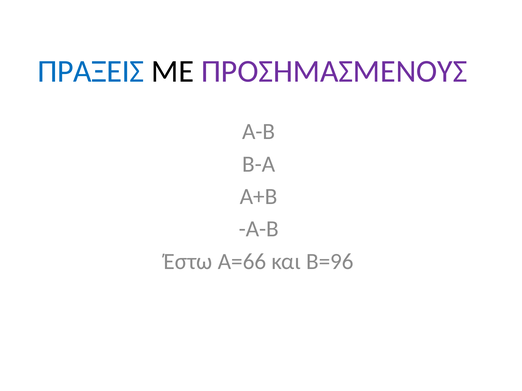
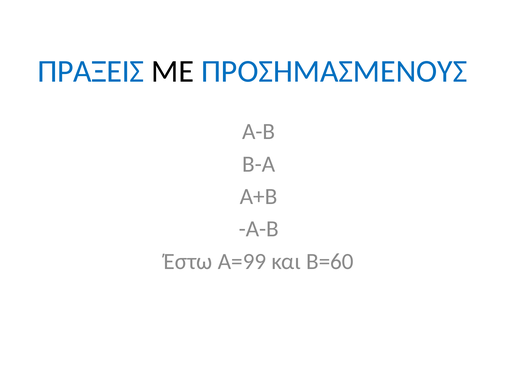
ΠΡΟΣΗΜΑΣΜΕΝΟΥΣ colour: purple -> blue (334, 71)
Α=66: Α=66 -> Α=99 (242, 262)
Β=96: Β=96 -> Β=60 (330, 262)
